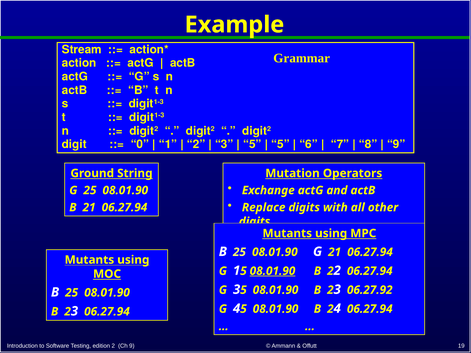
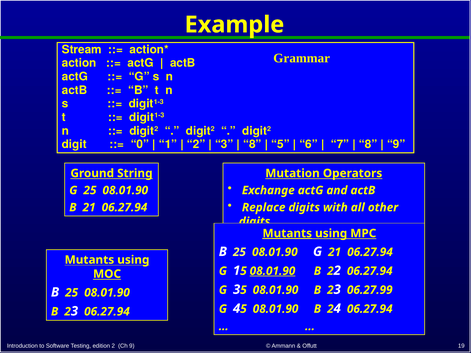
5: 5 -> 8 (252, 144)
Mutants underline: none -> present (287, 234)
06.27.92: 06.27.92 -> 06.27.99 (370, 290)
